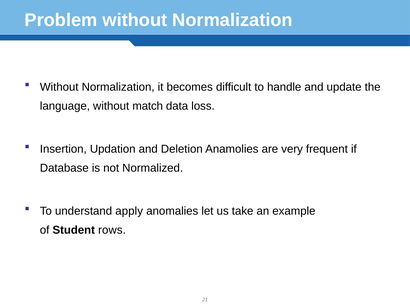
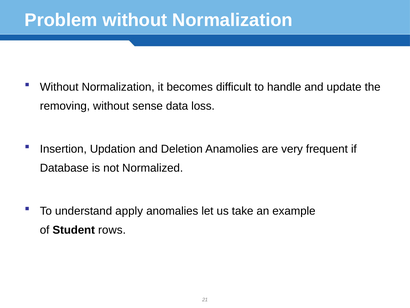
language: language -> removing (65, 106)
match: match -> sense (148, 106)
